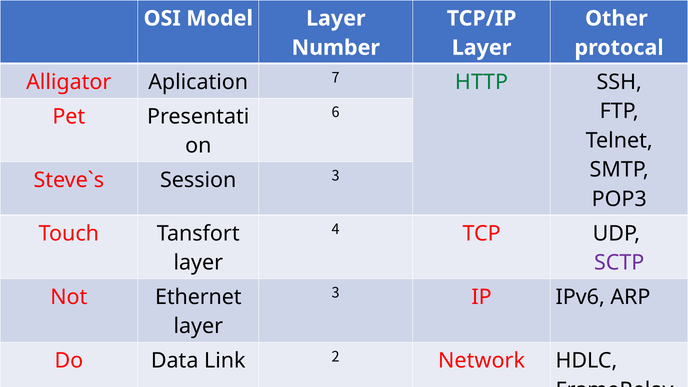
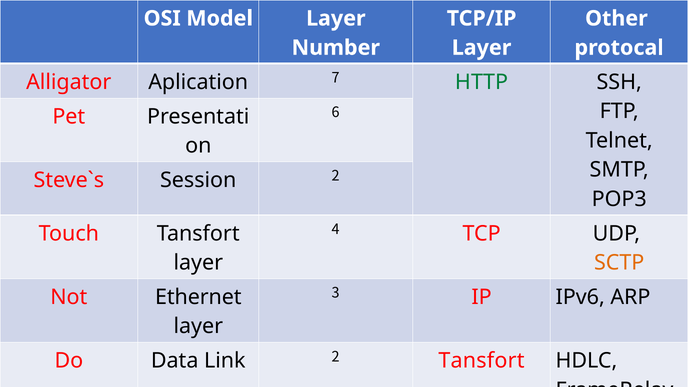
Session 3: 3 -> 2 (336, 176)
SCTP colour: purple -> orange (619, 263)
2 Network: Network -> Tansfort (481, 361)
